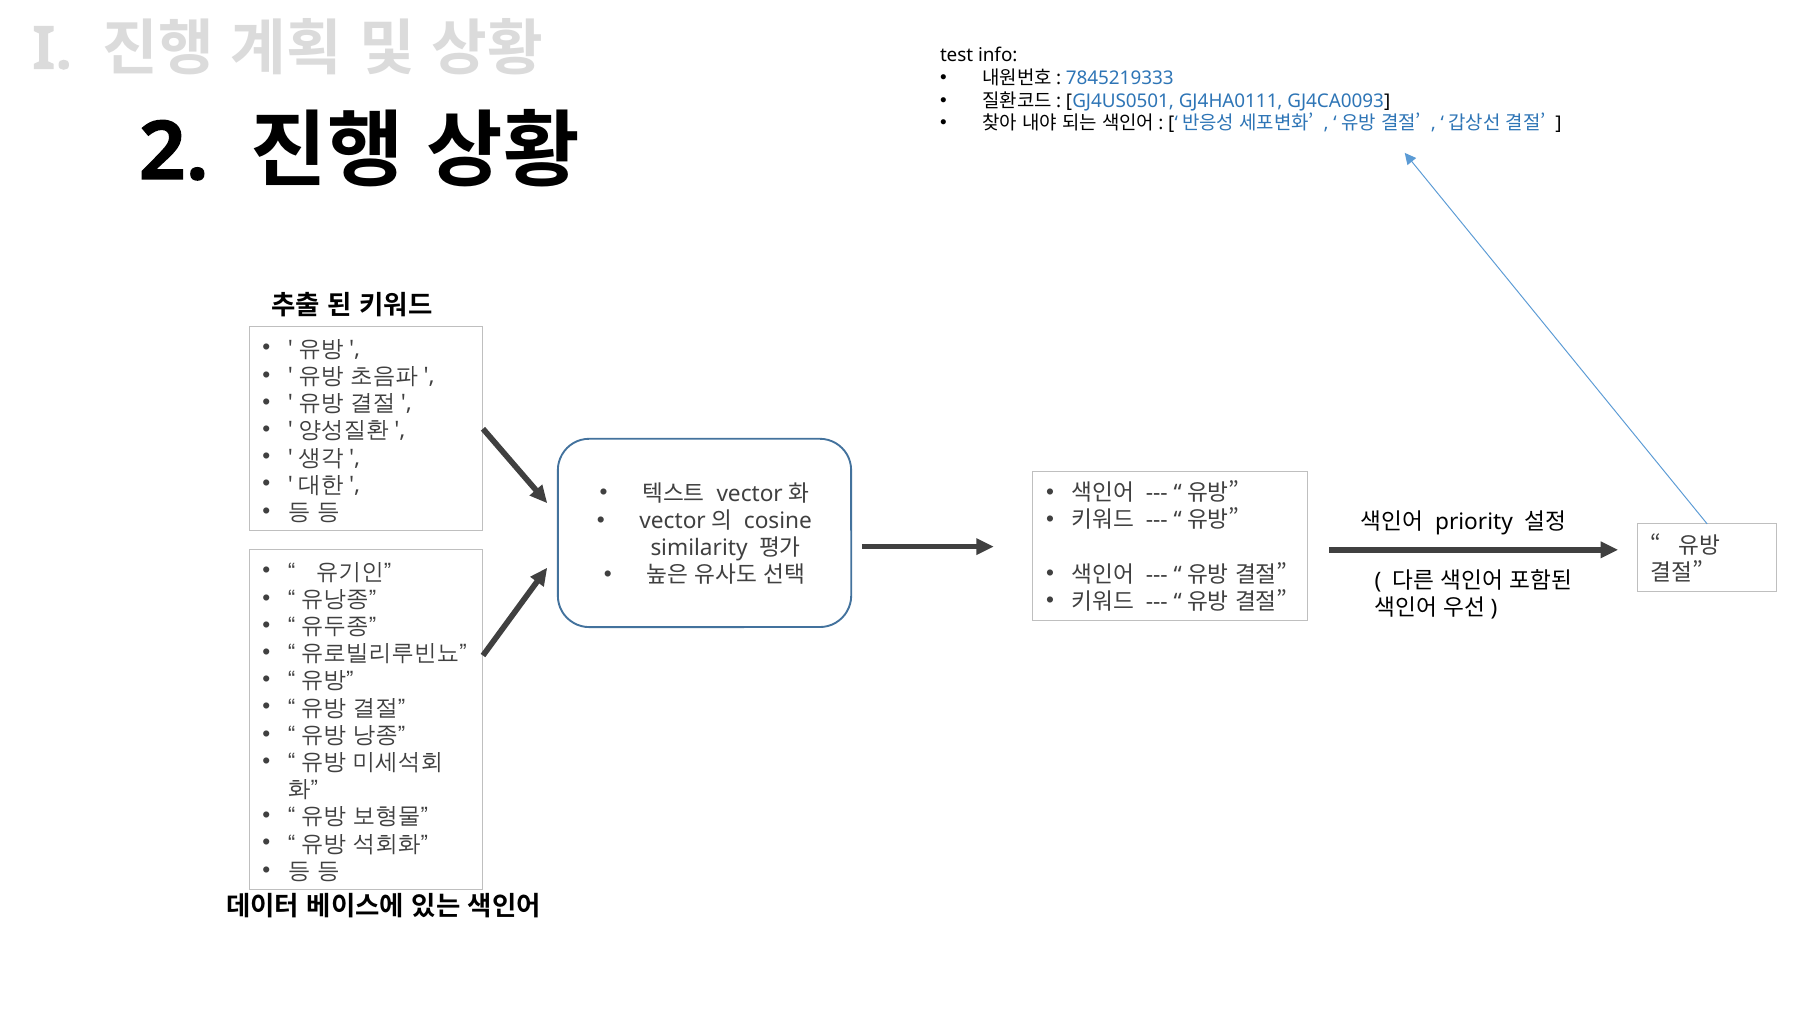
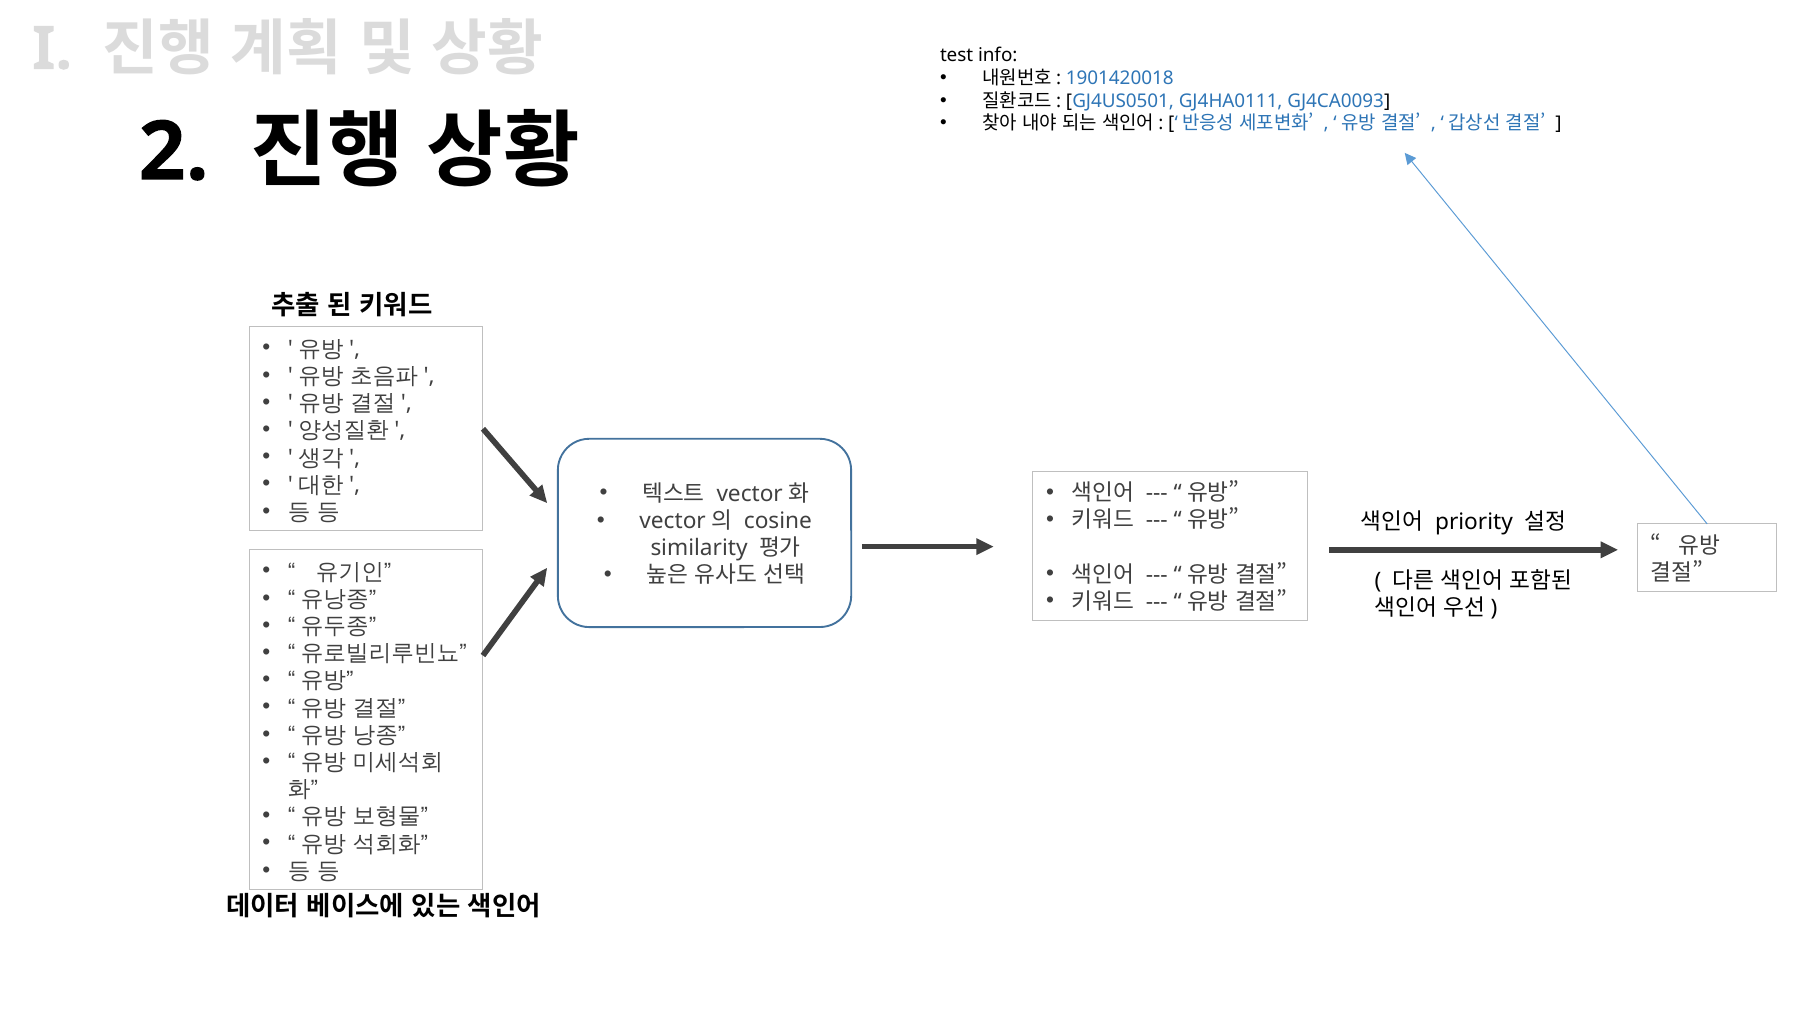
7845219333: 7845219333 -> 1901420018 (1120, 78)
